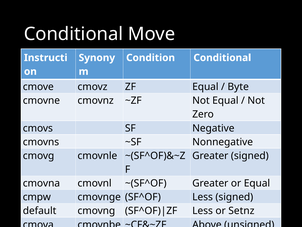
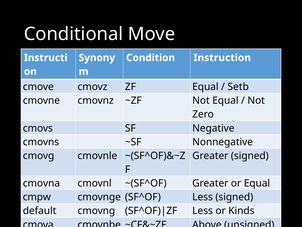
Condition Conditional: Conditional -> Instruction (222, 58)
Byte: Byte -> Setb (238, 87)
Setnz: Setnz -> Kinds (241, 210)
